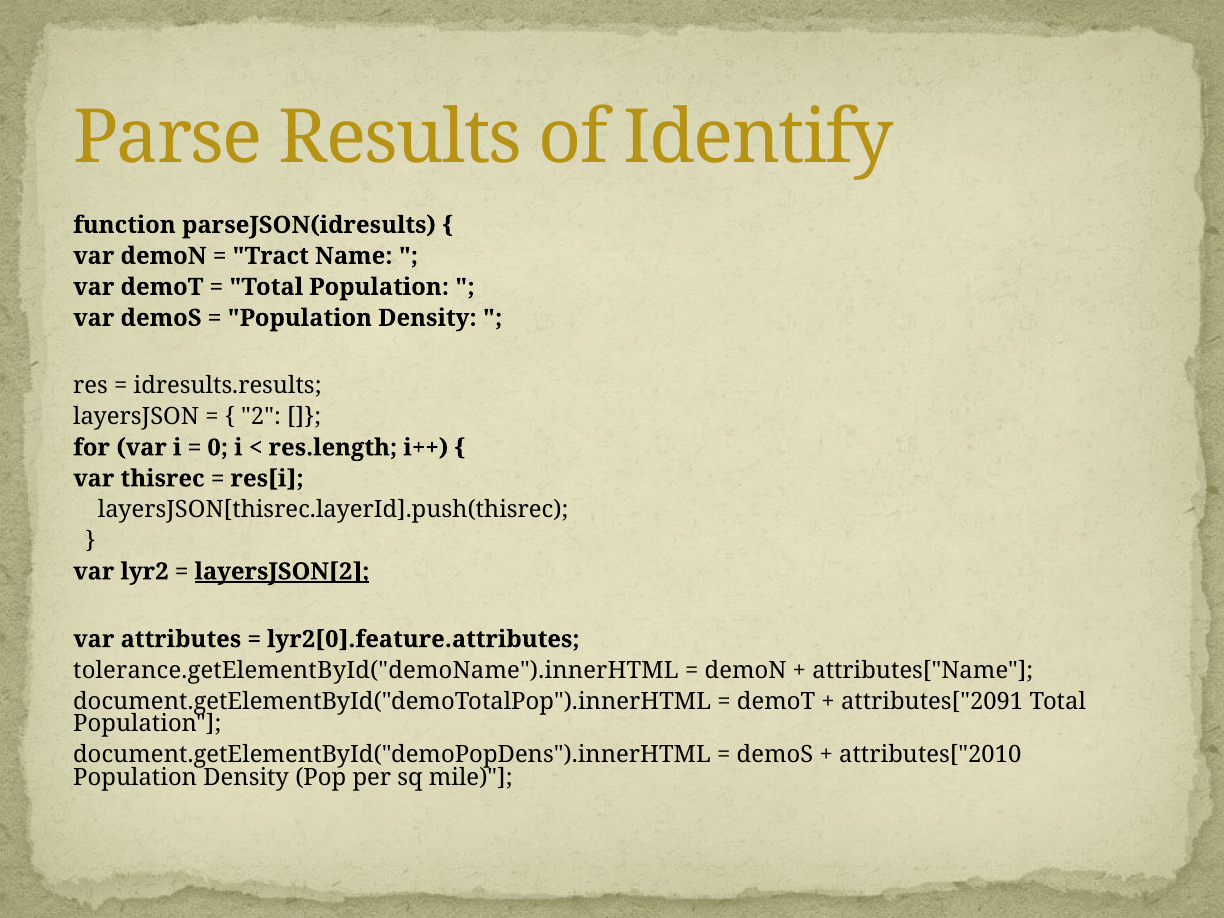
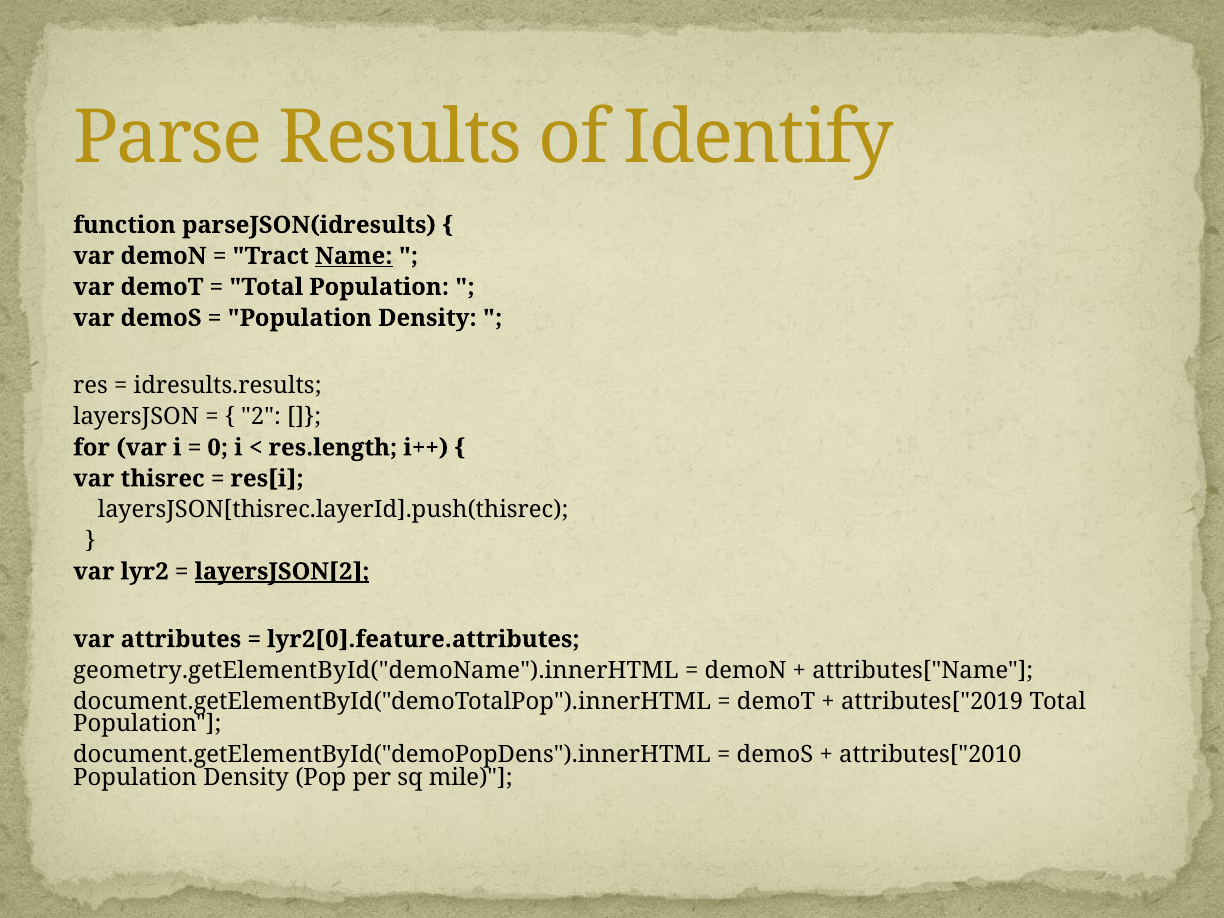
Name underline: none -> present (354, 256)
tolerance.getElementById("demoName").innerHTML: tolerance.getElementById("demoName").innerHTML -> geometry.getElementById("demoName").innerHTML (376, 670)
attributes["2091: attributes["2091 -> attributes["2019 (932, 701)
